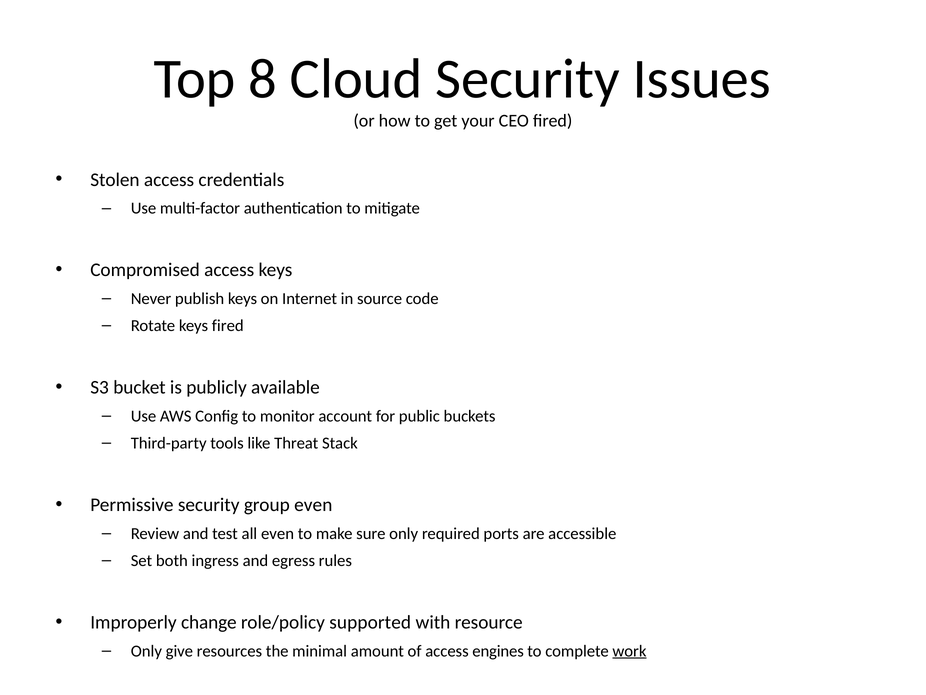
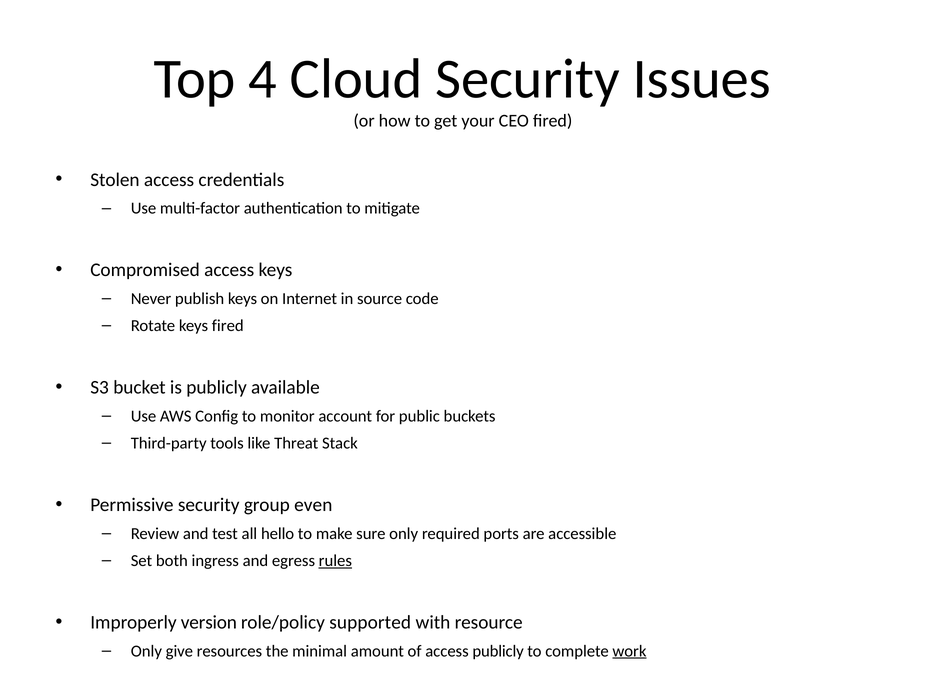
8: 8 -> 4 (263, 79)
all even: even -> hello (278, 533)
rules underline: none -> present (335, 560)
change: change -> version (209, 622)
access engines: engines -> publicly (498, 651)
